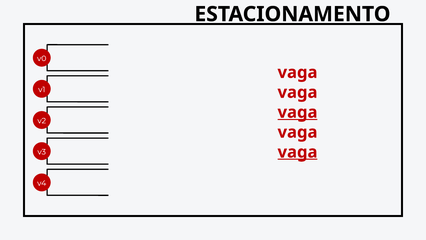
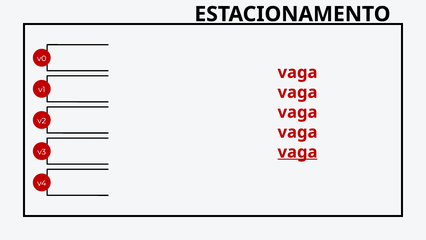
vaga underline: present -> none (298, 112)
